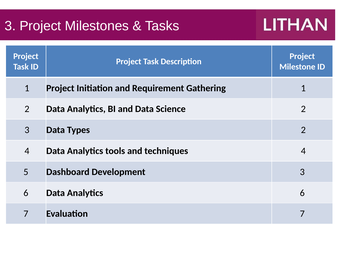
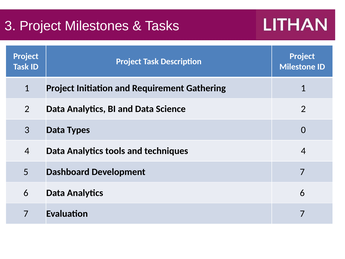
Types 2: 2 -> 0 (303, 130)
Development 3: 3 -> 7 (302, 172)
